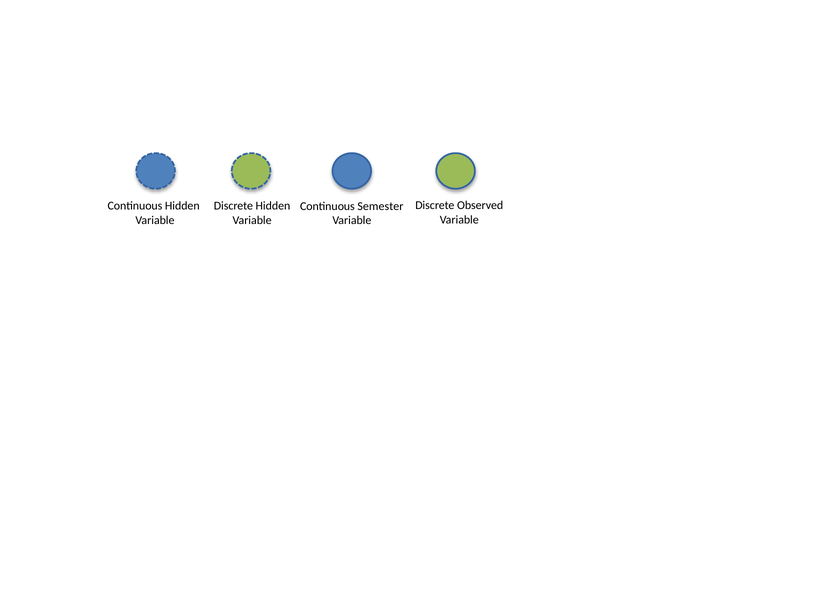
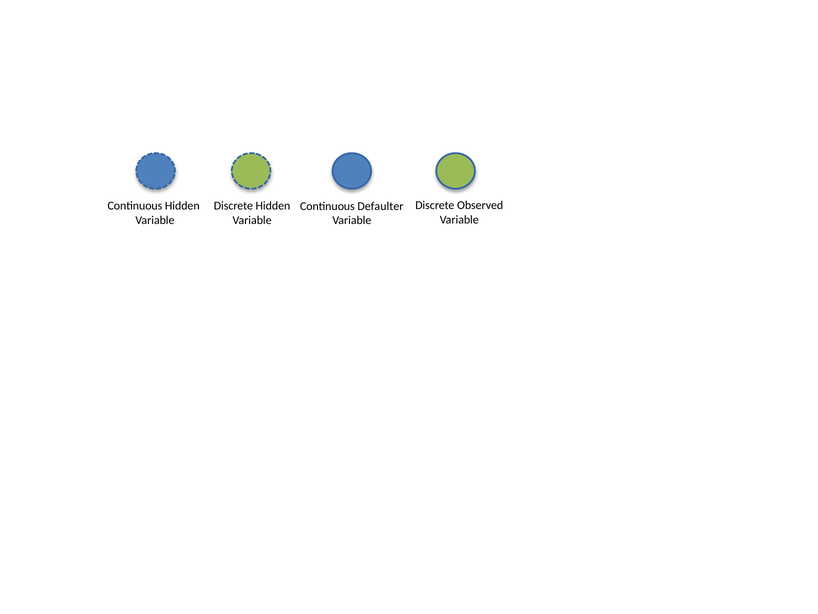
Semester: Semester -> Defaulter (380, 206)
